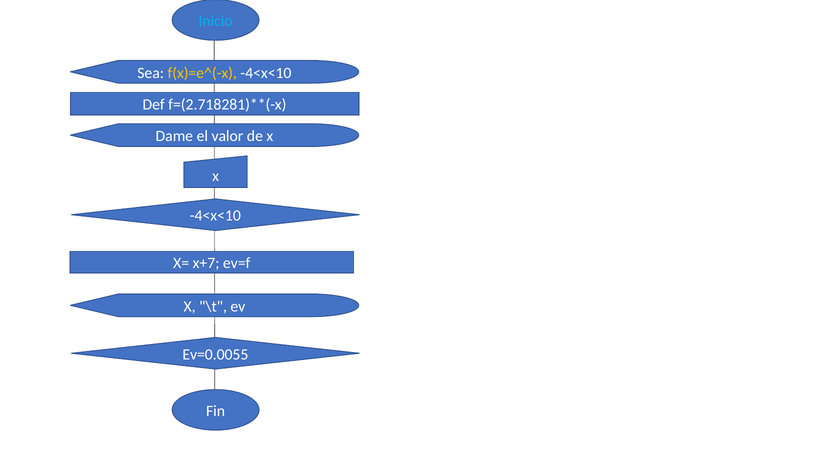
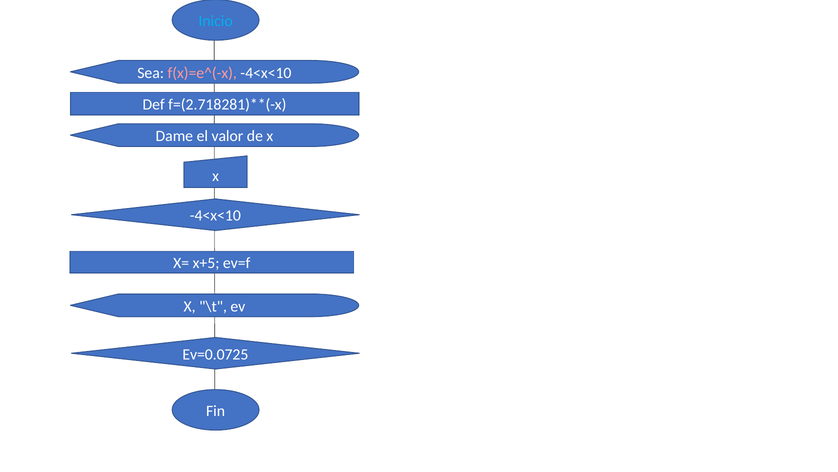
f(x)=e^(-x colour: yellow -> pink (202, 73)
x+7: x+7 -> x+5 (206, 263)
Ev=0.0055: Ev=0.0055 -> Ev=0.0725 (215, 354)
